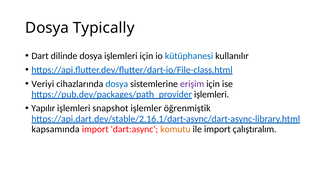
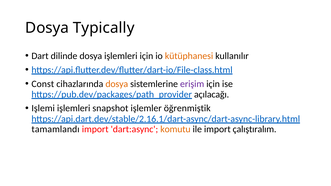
kütüphanesi colour: blue -> orange (189, 56)
Veriyi: Veriyi -> Const (43, 84)
dosya colour: blue -> orange (117, 84)
https://pub.dev/packages/path_provider işlemleri: işlemleri -> açılacağı (212, 94)
Yapılır: Yapılır -> Işlemi (43, 108)
kapsamında: kapsamında -> tamamlandı (56, 129)
